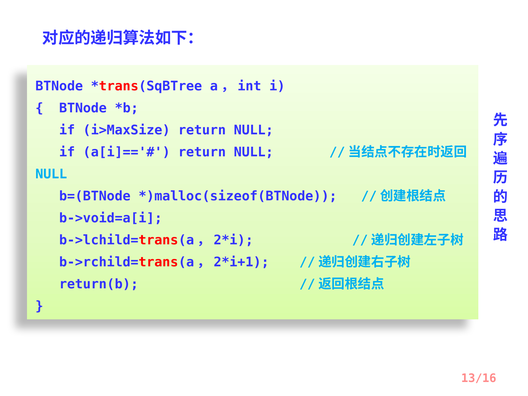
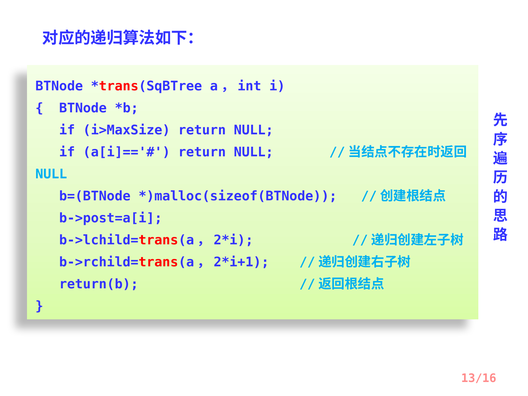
b->void=a[i: b->void=a[i -> b->post=a[i (111, 218)
